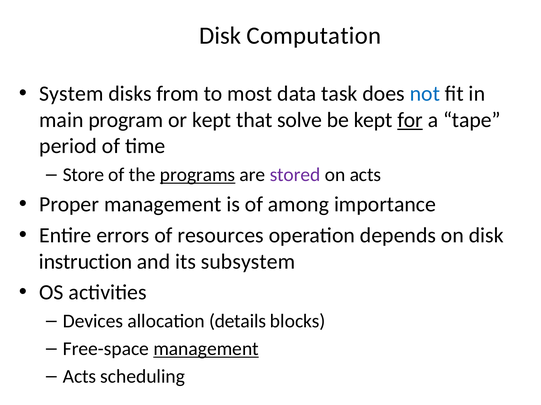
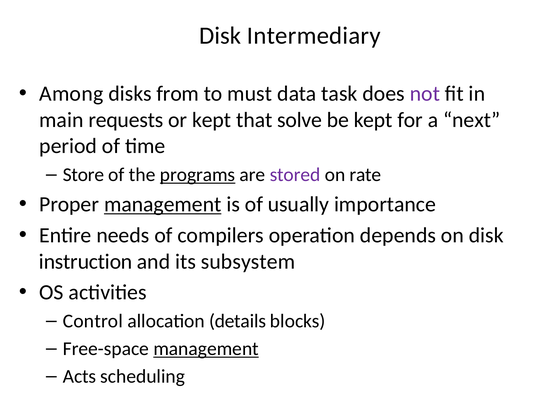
Computation: Computation -> Intermediary (314, 36)
System: System -> Among (71, 94)
most: most -> must (250, 94)
not colour: blue -> purple (425, 94)
program: program -> requests (126, 120)
for underline: present -> none (410, 120)
tape: tape -> next (472, 120)
on acts: acts -> rate (365, 175)
management underline: none -> present (163, 205)
among: among -> usually (298, 205)
errors: errors -> needs (123, 236)
resources: resources -> compilers (221, 236)
Devices: Devices -> Control (93, 322)
